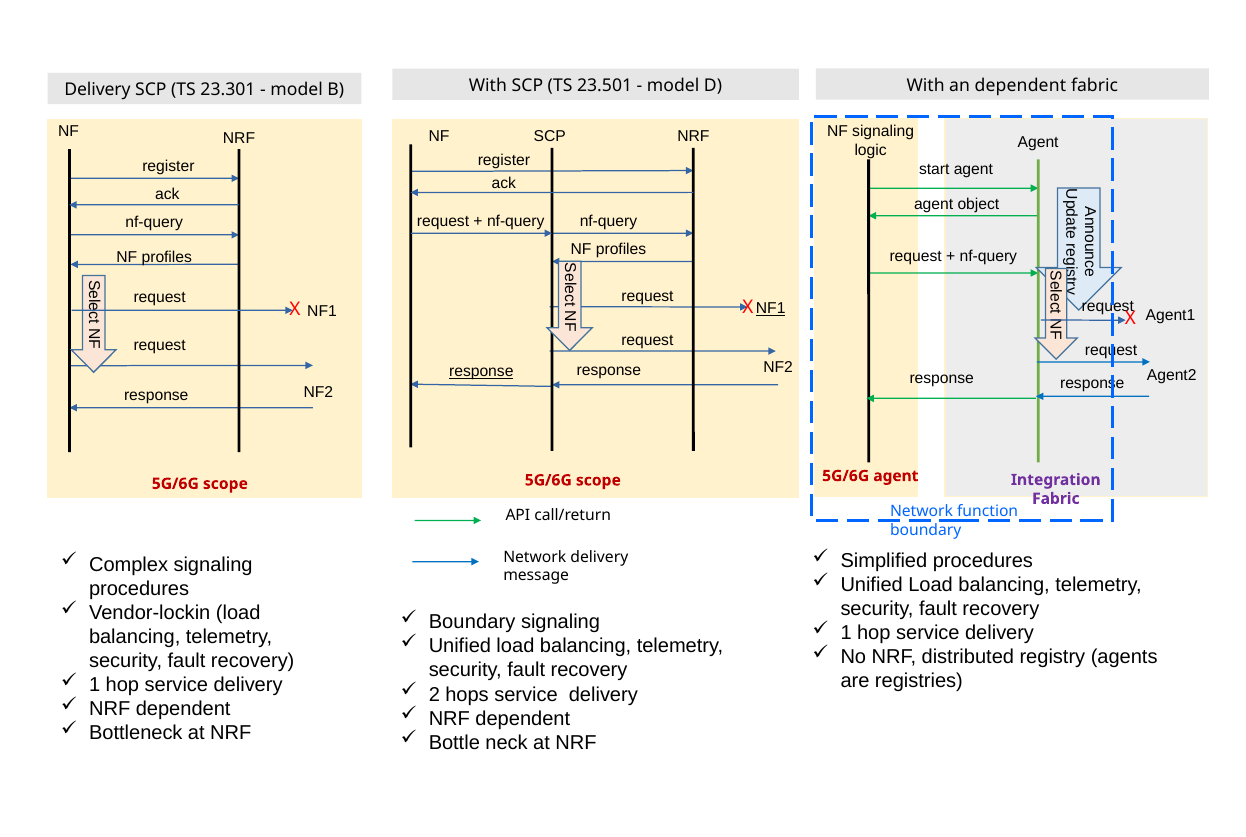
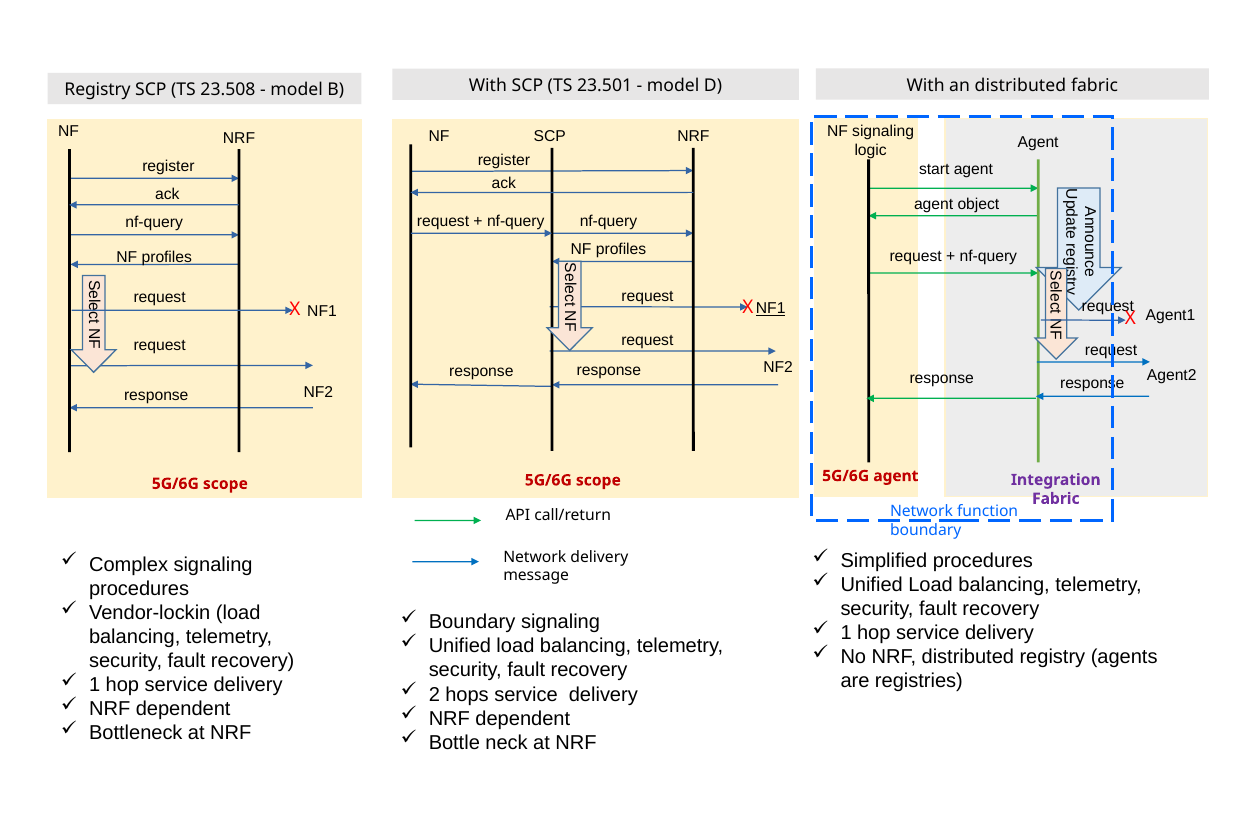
Delivery: Delivery -> Registry (98, 90)
23.301: 23.301 -> 23.508 (228, 90)
an dependent: dependent -> distributed (1020, 85)
response underline: present -> none (481, 372)
